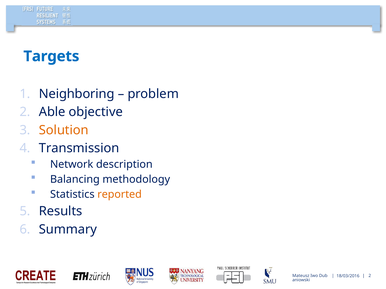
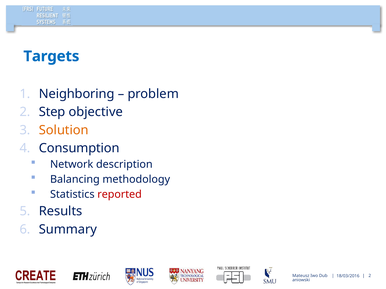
Able: Able -> Step (52, 112)
Transmission: Transmission -> Consumption (79, 148)
reported colour: orange -> red (120, 195)
